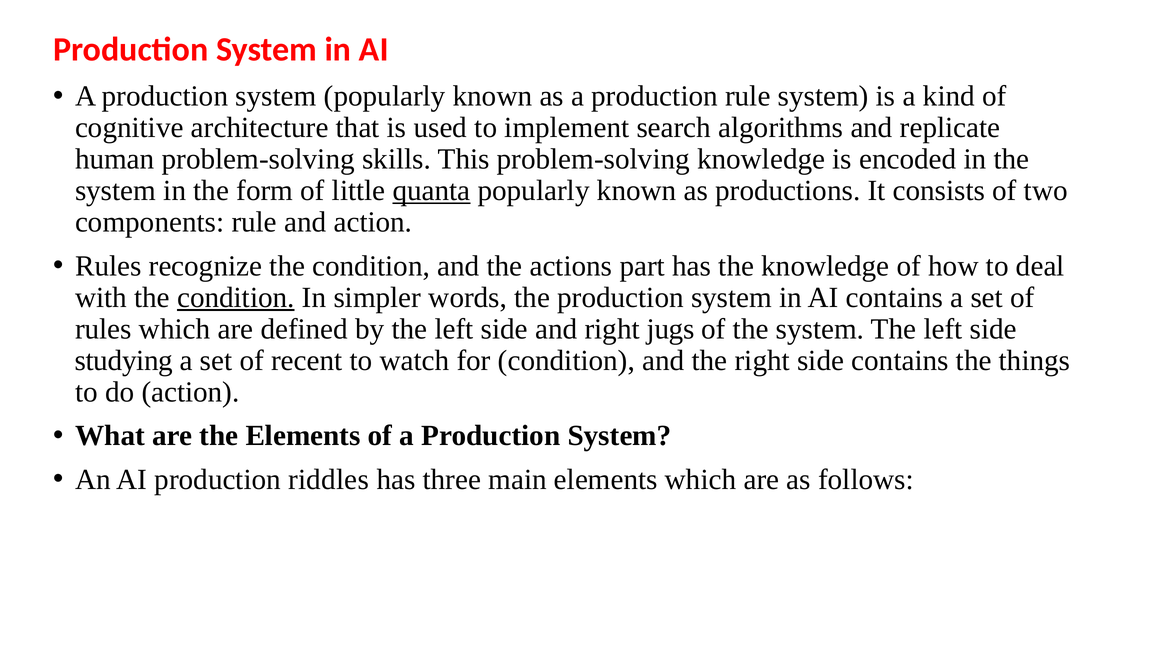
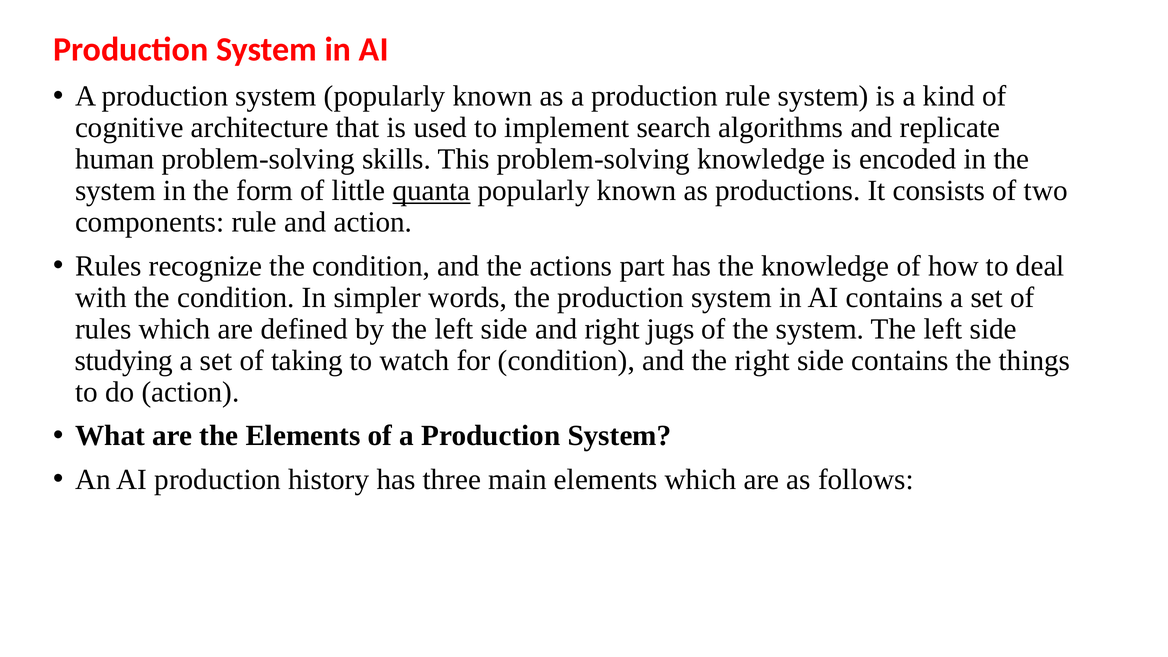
condition underline: present -> none (236, 297)
recent: recent -> taking (307, 360)
riddles: riddles -> history (329, 479)
